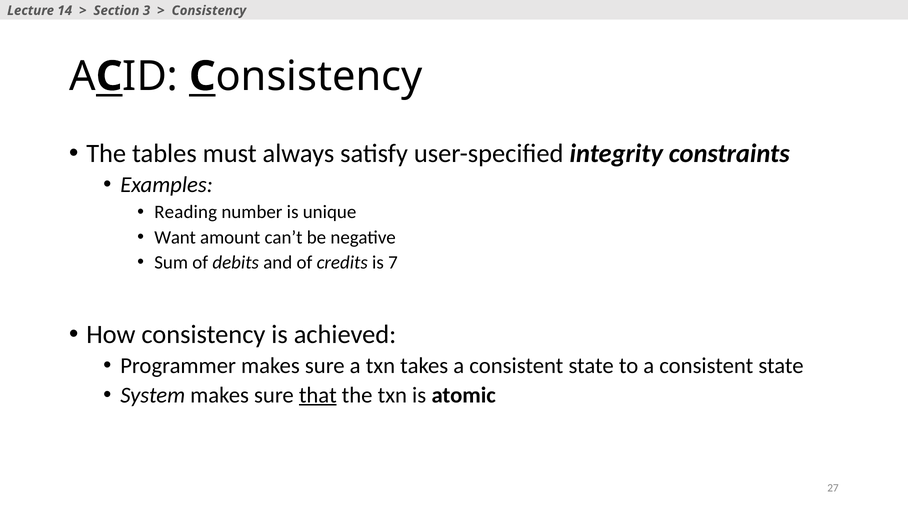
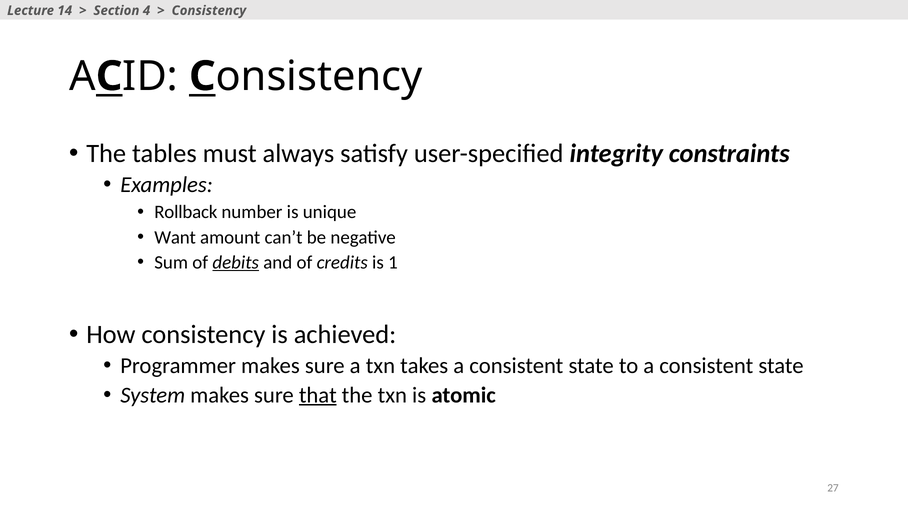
3: 3 -> 4 (147, 11)
Reading: Reading -> Rollback (186, 212)
debits underline: none -> present (236, 262)
7: 7 -> 1 (393, 262)
